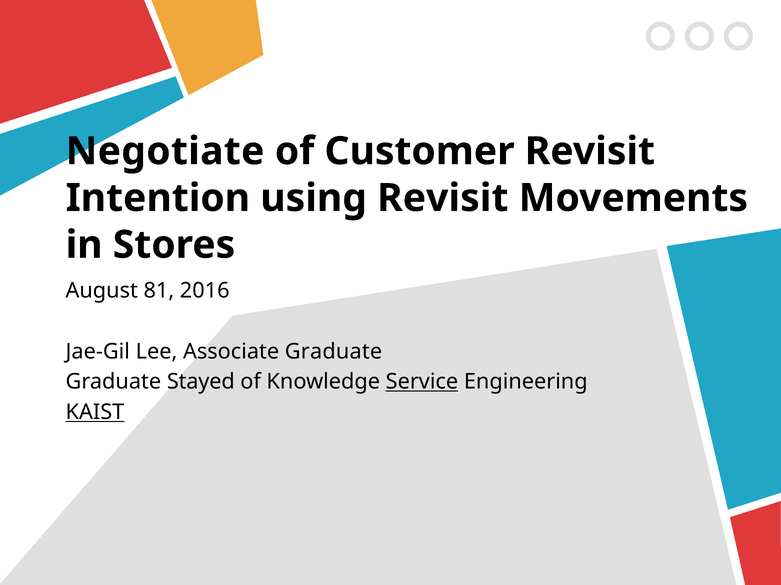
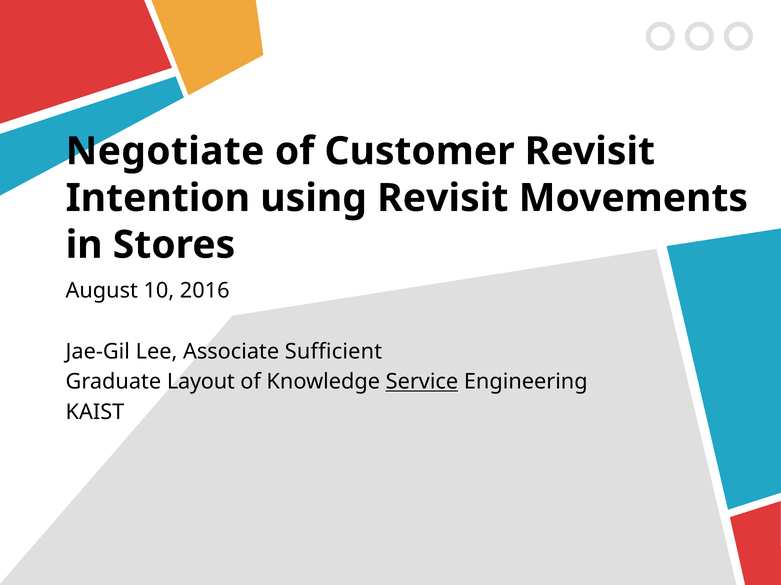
81: 81 -> 10 (159, 291)
Associate Graduate: Graduate -> Sufficient (334, 352)
Stayed: Stayed -> Layout (201, 382)
KAIST underline: present -> none (95, 413)
